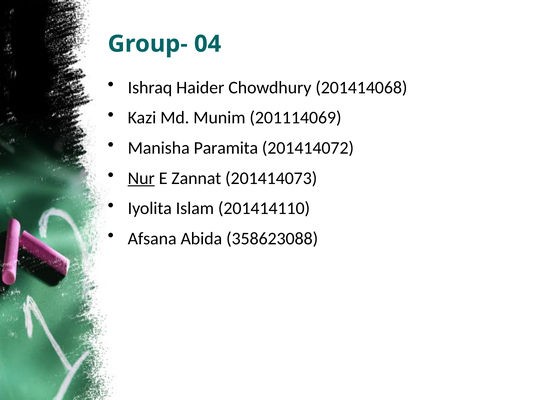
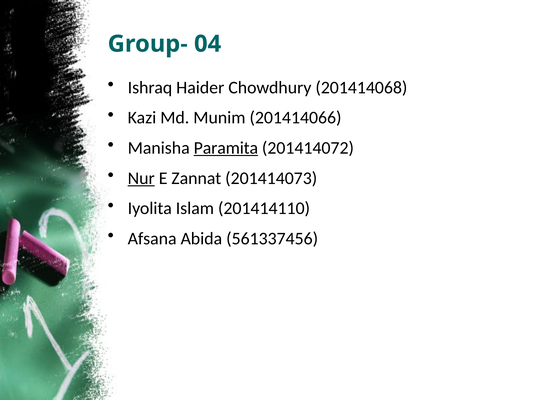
201114069: 201114069 -> 201414066 (296, 118)
Paramita underline: none -> present (226, 148)
358623088: 358623088 -> 561337456 (272, 239)
